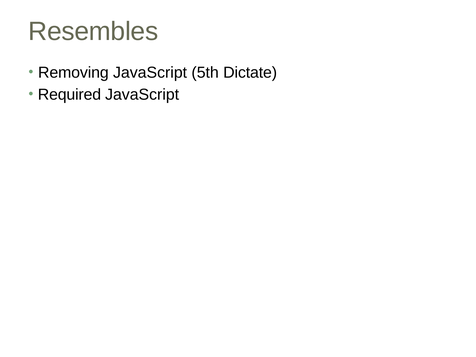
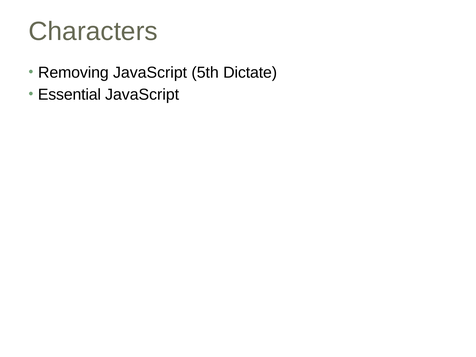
Resembles: Resembles -> Characters (93, 32)
Required: Required -> Essential (69, 95)
